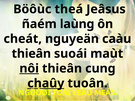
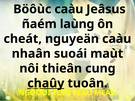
Böôùc theá: theá -> caàu (69, 9)
thieân: thieân -> nhaân (31, 54)
nôi underline: present -> none (29, 69)
